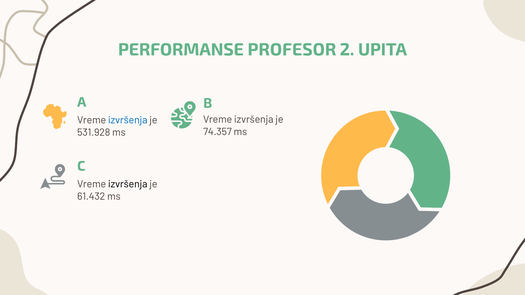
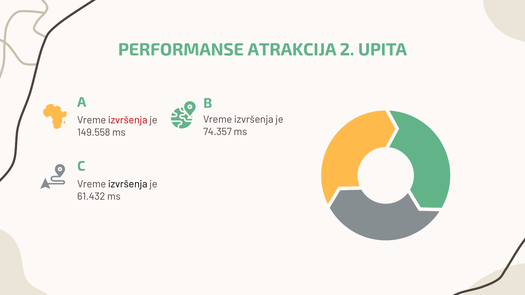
PROFESOR: PROFESOR -> ATRAKCIJA (292, 50)
izvršenja colour: blue -> red (128, 120)
531.928: 531.928 -> 149.558 (94, 132)
